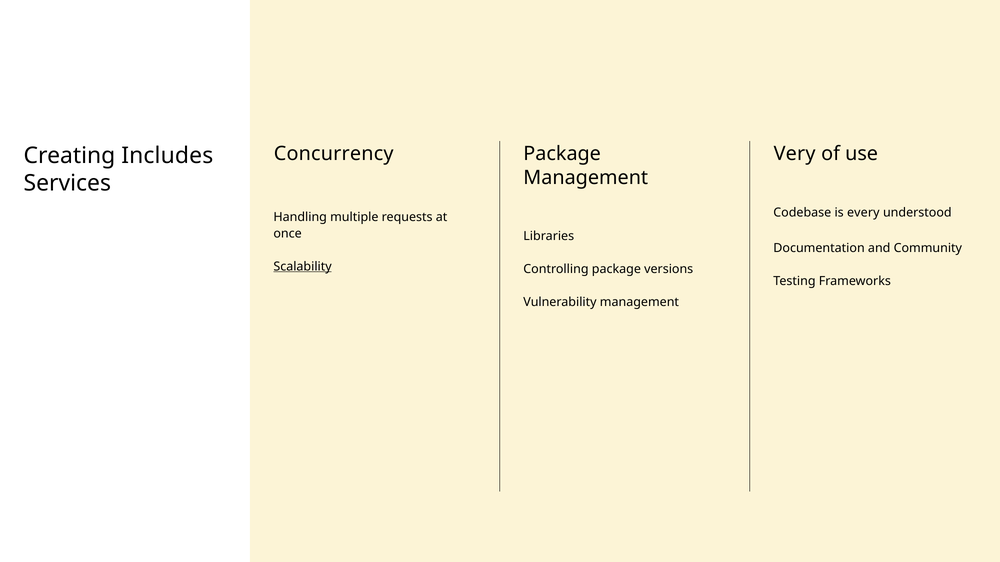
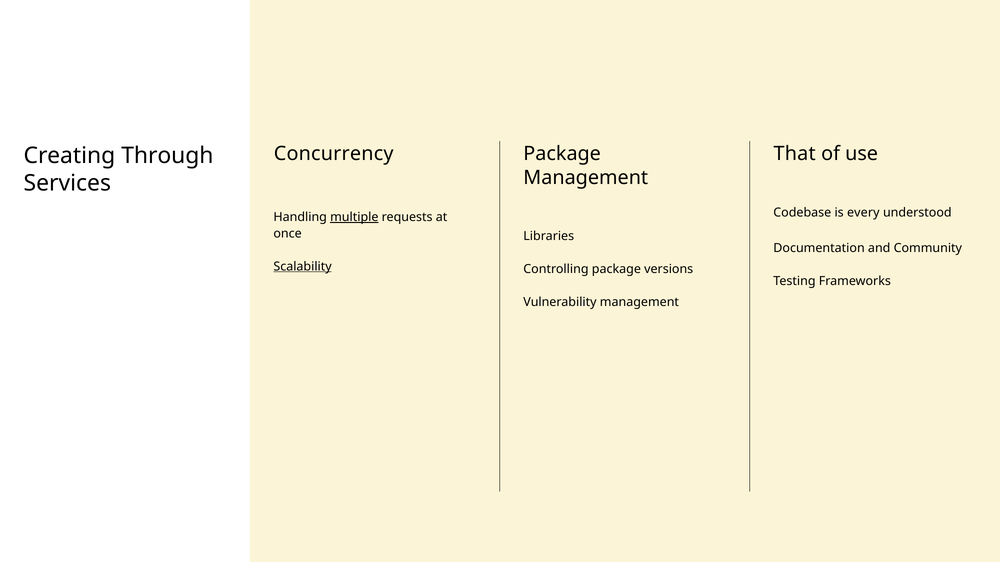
Very: Very -> That (795, 154)
Includes: Includes -> Through (167, 156)
multiple underline: none -> present (354, 217)
